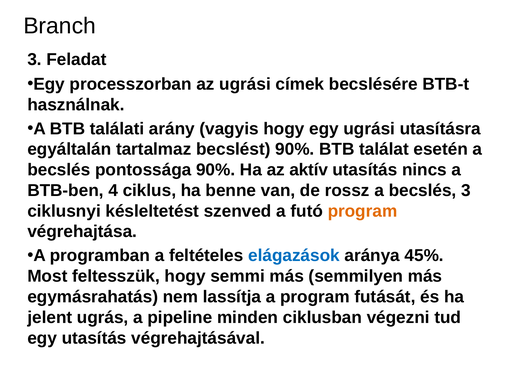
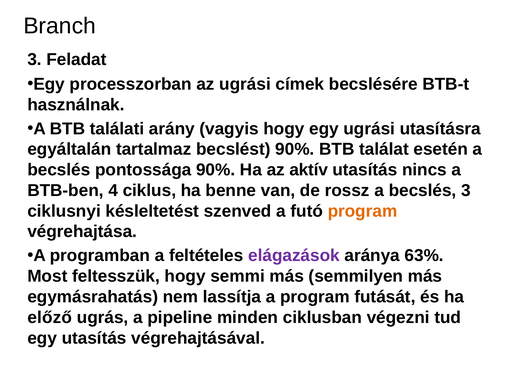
elágazások colour: blue -> purple (294, 256)
45%: 45% -> 63% (424, 256)
jelent: jelent -> előző (50, 318)
